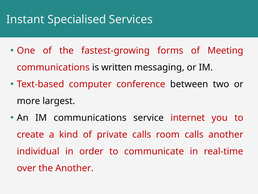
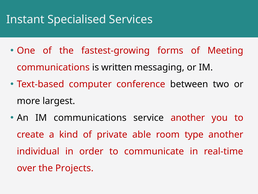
service internet: internet -> another (188, 118)
private calls: calls -> able (142, 134)
room calls: calls -> type (194, 134)
the Another: Another -> Projects (74, 168)
